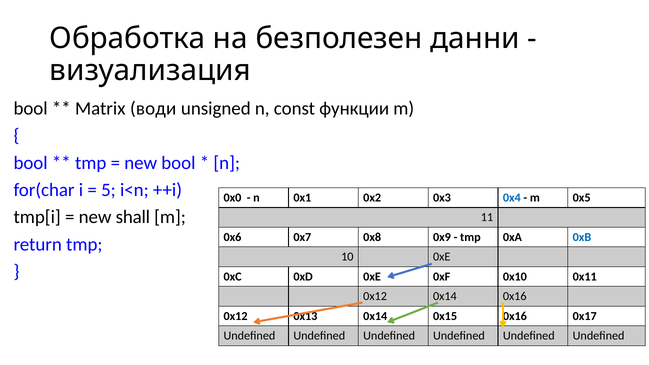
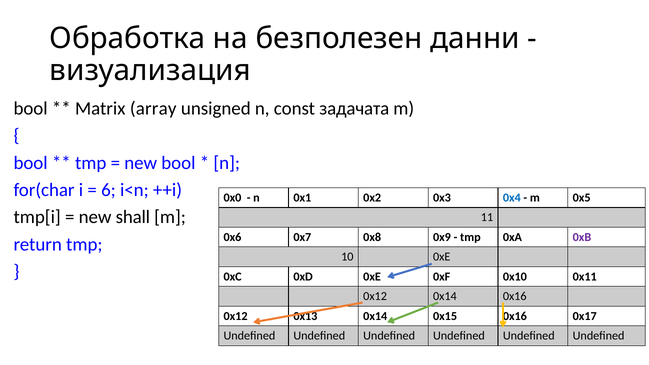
води: води -> array (153, 109)
функции: функции -> задачата (354, 109)
5: 5 -> 6 (108, 190)
0xB colour: blue -> purple (582, 237)
